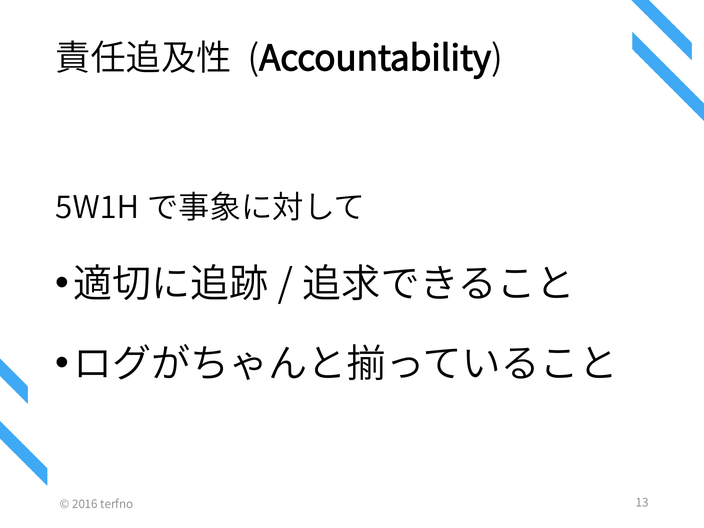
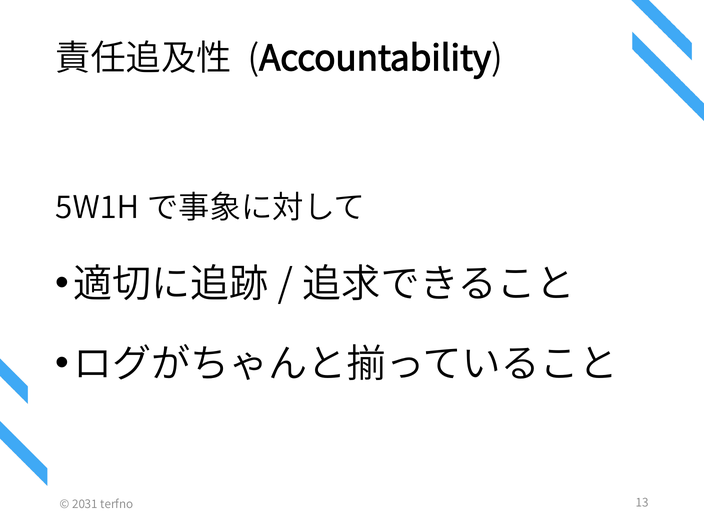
2016: 2016 -> 2031 (85, 504)
